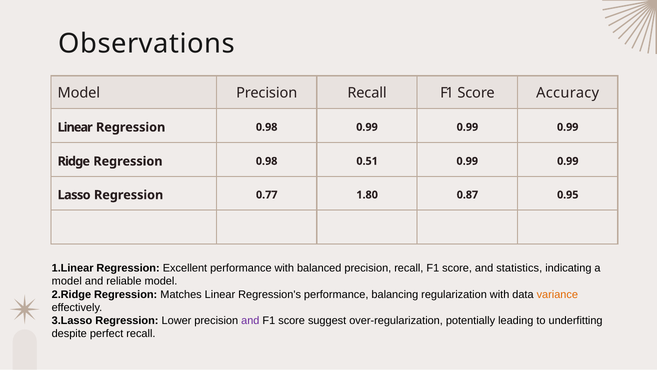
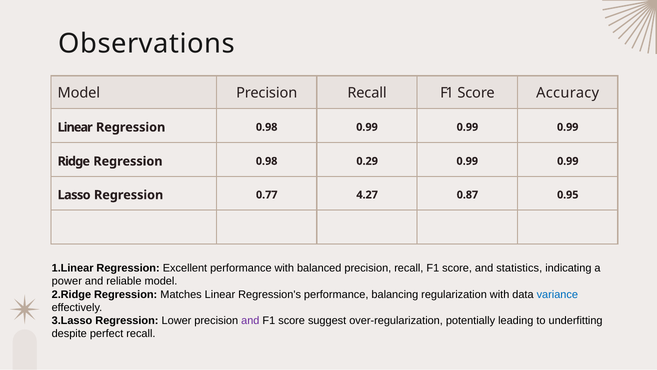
0.51: 0.51 -> 0.29 (367, 161)
1.80: 1.80 -> 4.27 (367, 195)
model: model -> power (67, 281)
variance colour: orange -> blue (557, 294)
